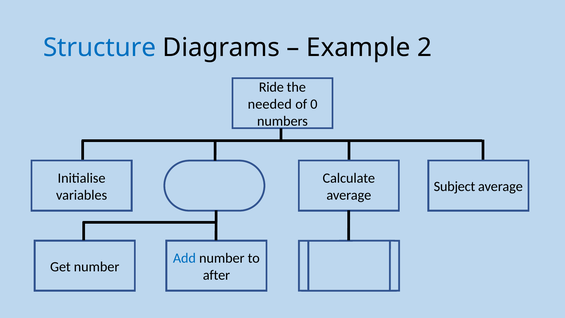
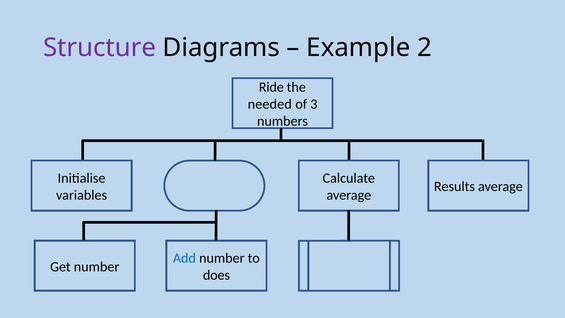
Structure colour: blue -> purple (100, 47)
0: 0 -> 3 (314, 104)
Subject: Subject -> Results (454, 187)
after: after -> does (216, 275)
